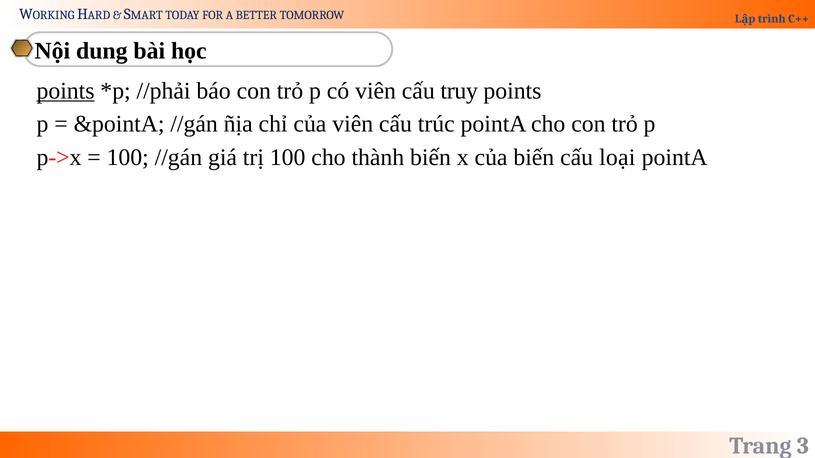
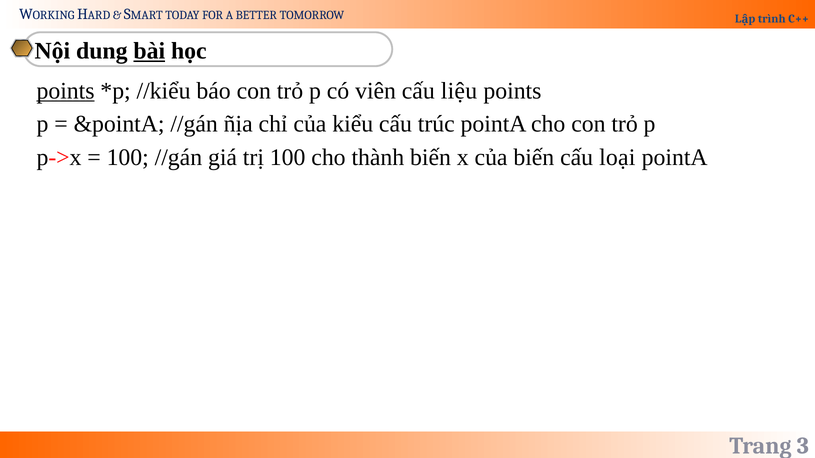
bài underline: none -> present (149, 51)
//phải: //phải -> //kiểu (164, 91)
truy: truy -> liệu (459, 91)
của viên: viên -> kiểu (353, 124)
